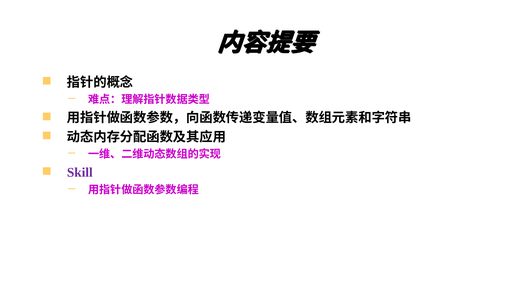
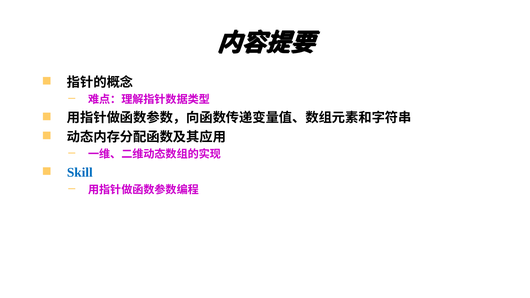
Skill colour: purple -> blue (80, 173)
